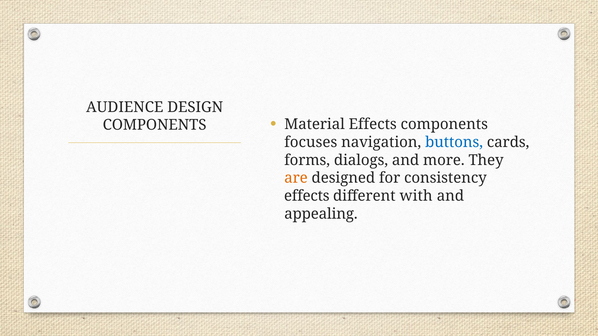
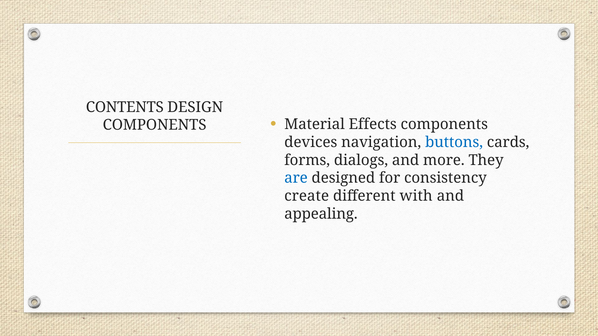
AUDIENCE: AUDIENCE -> CONTENTS (125, 107)
focuses: focuses -> devices (311, 142)
are colour: orange -> blue (296, 178)
effects: effects -> create (307, 196)
